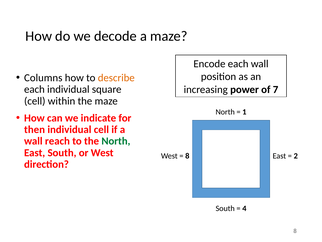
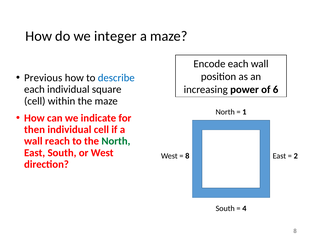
decode: decode -> integer (115, 36)
Columns: Columns -> Previous (43, 78)
describe colour: orange -> blue (116, 78)
7: 7 -> 6 (276, 89)
